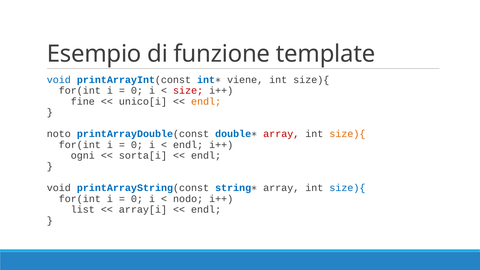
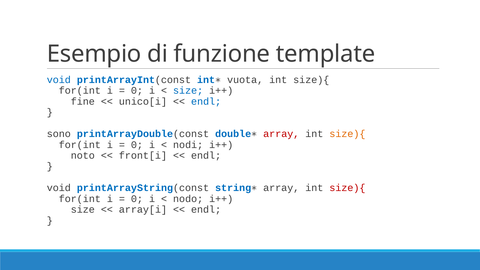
viene: viene -> vuota (245, 80)
size colour: red -> blue (188, 91)
endl colour: orange -> blue (206, 101)
noto: noto -> sono (59, 134)
endl: endl -> nodi (188, 145)
ogni: ogni -> noto (83, 156)
sorta[i: sorta[i -> front[i (143, 156)
size){ colour: blue -> red (347, 188)
list: list -> size (83, 210)
